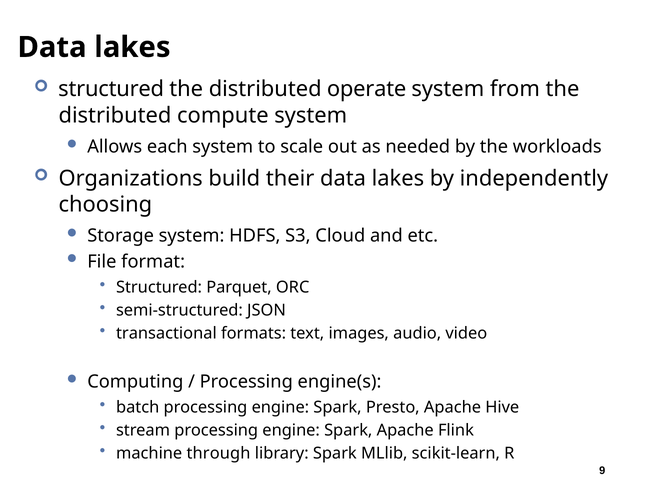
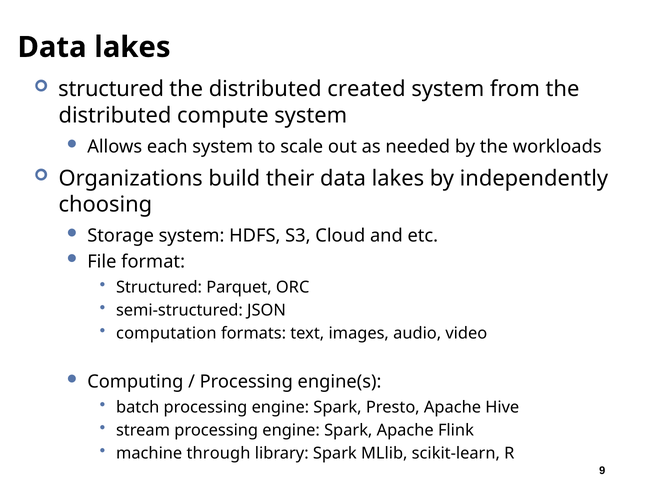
operate: operate -> created (366, 89)
transactional: transactional -> computation (166, 333)
